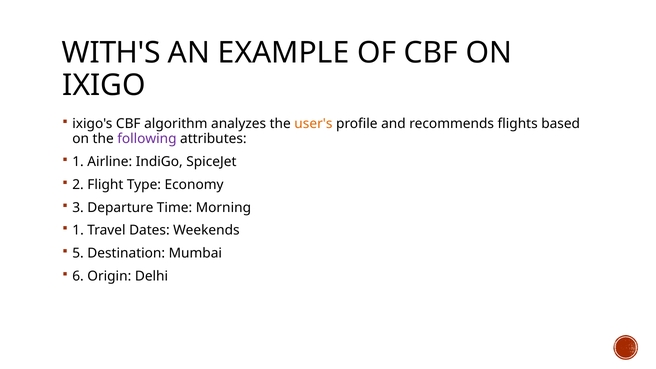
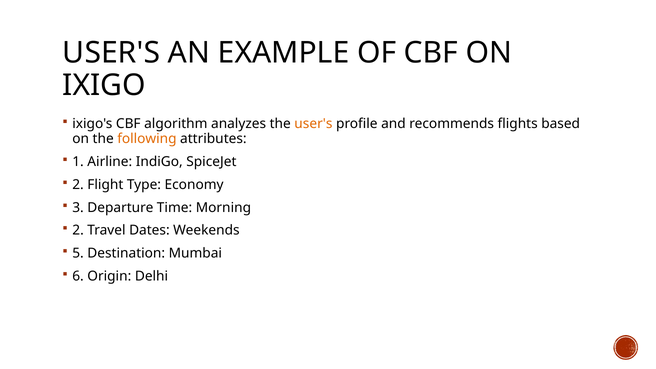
WITH'S: WITH'S -> USER'S (111, 53)
following colour: purple -> orange (147, 139)
1: 1 -> 2 (78, 230)
